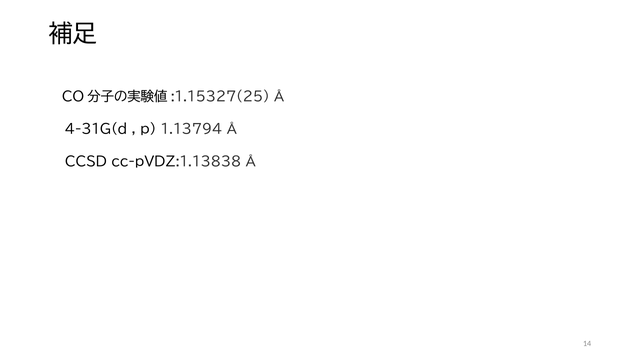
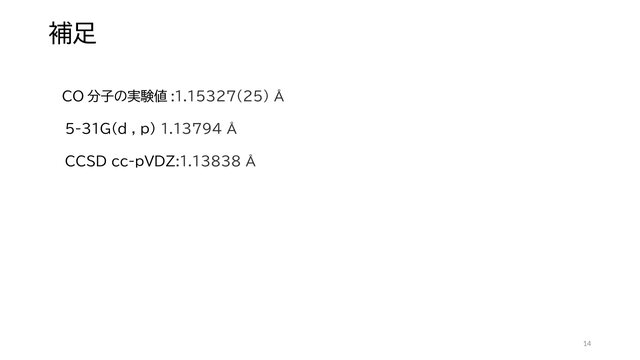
4-31G(d: 4-31G(d -> 5-31G(d (96, 129)
